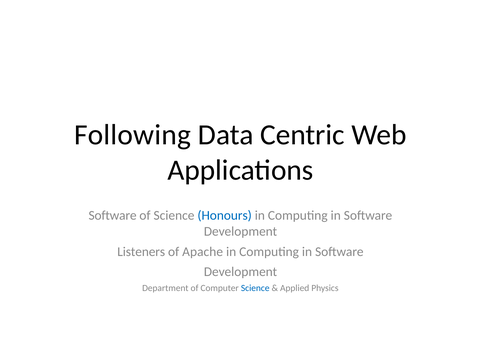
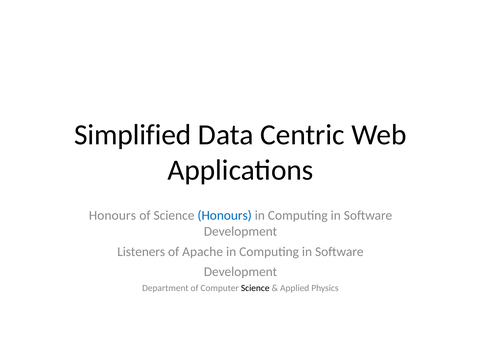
Following: Following -> Simplified (133, 135)
Software: Software -> Honours (112, 216)
Science colour: blue -> black (255, 289)
